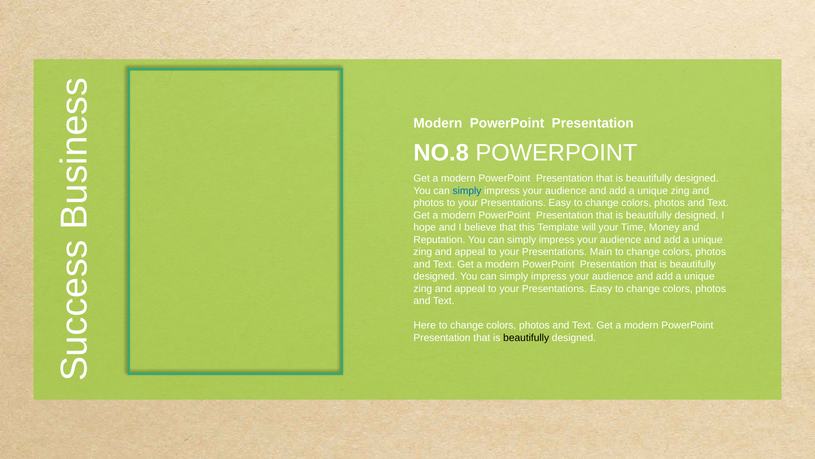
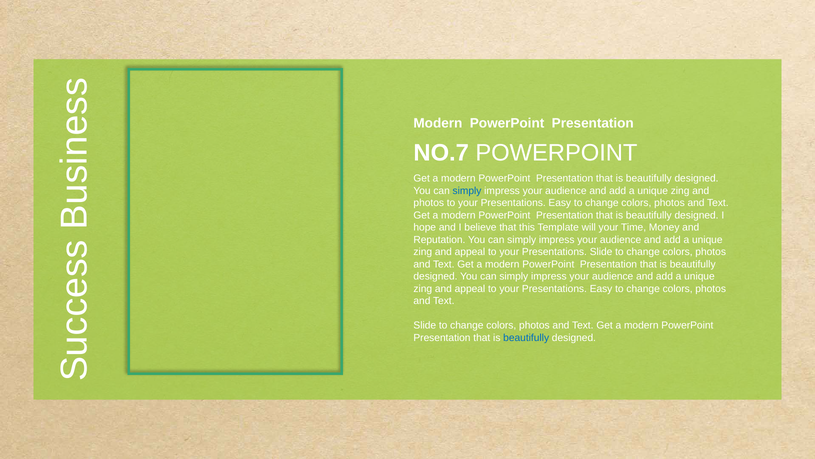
NO.8: NO.8 -> NO.7 (441, 152)
Presentations Main: Main -> Slide (601, 252)
Here: Here -> Slide (425, 325)
beautifully colour: black -> blue (526, 337)
